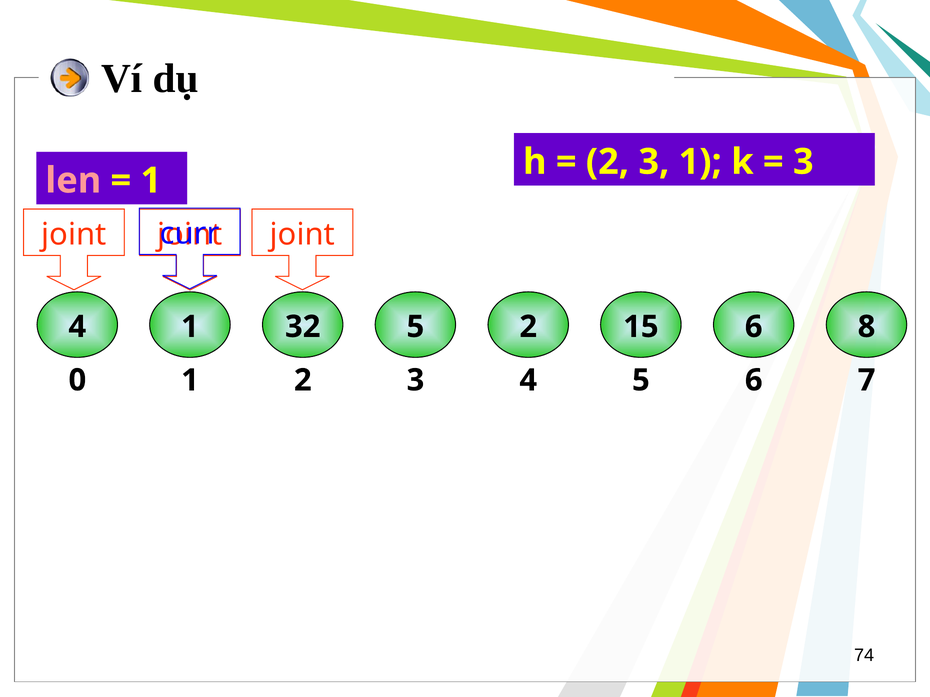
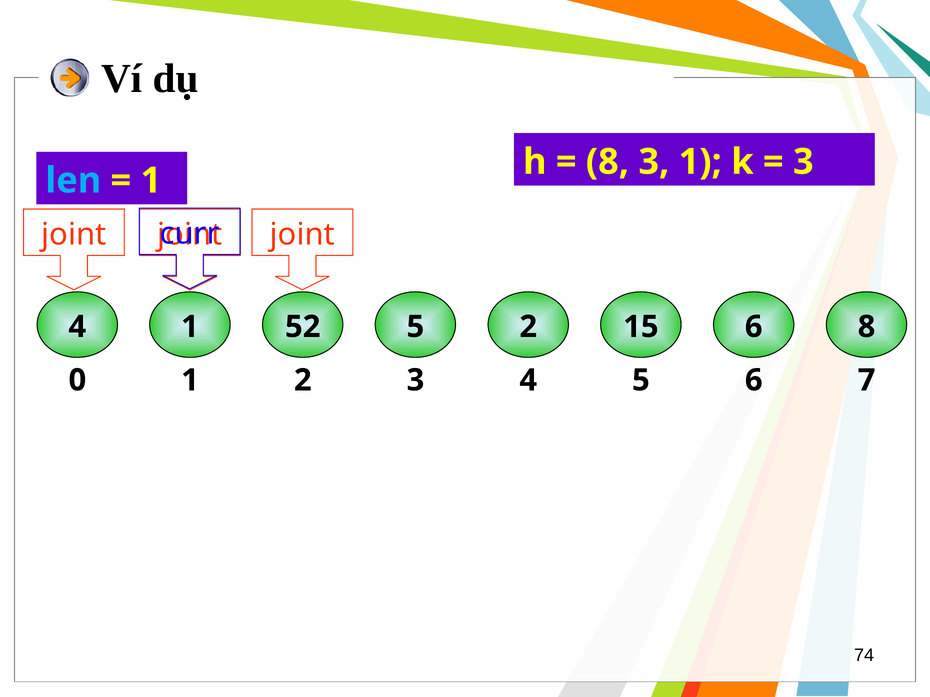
2: 2 -> 8 (607, 162)
len colour: pink -> light blue (73, 181)
32: 32 -> 52 (303, 327)
